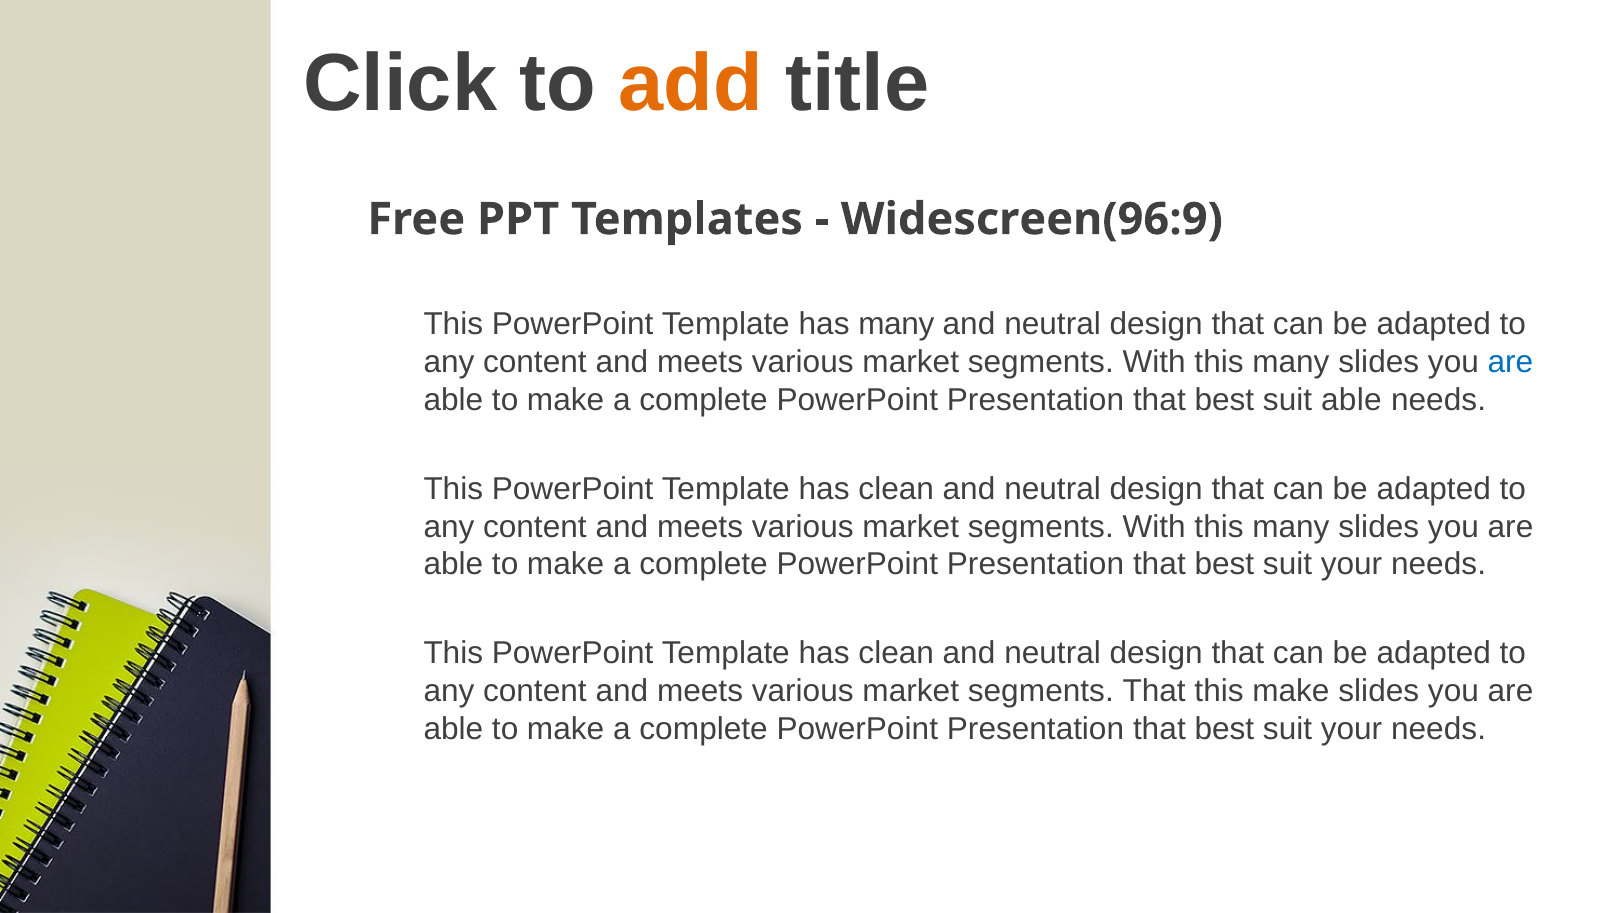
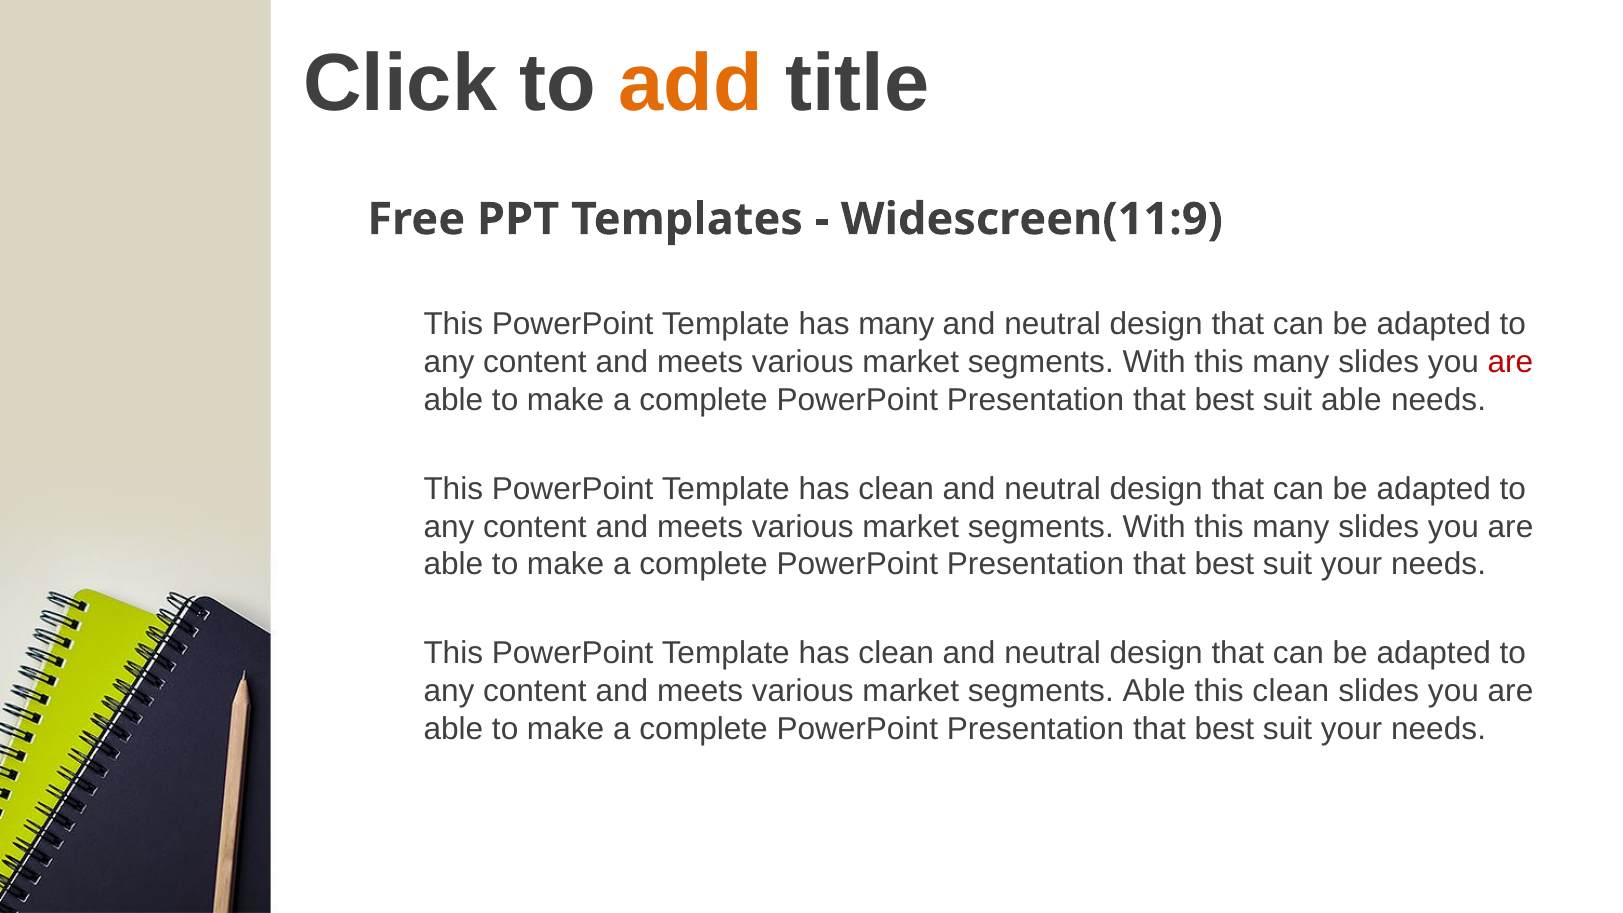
Widescreen(96:9: Widescreen(96:9 -> Widescreen(11:9 (1032, 219)
are colour: blue -> red (1510, 362)
segments That: That -> Able (1154, 691)
this make: make -> clean (1291, 691)
